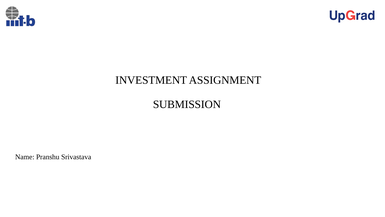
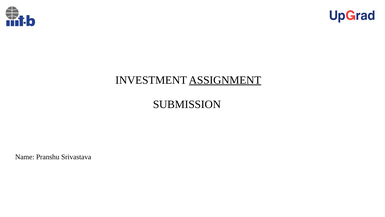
ASSIGNMENT underline: none -> present (225, 80)
